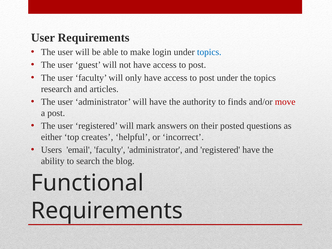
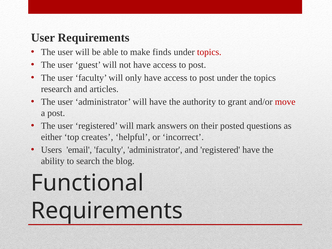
login: login -> finds (162, 52)
topics colour: blue -> red (209, 52)
finds: finds -> grant (237, 102)
